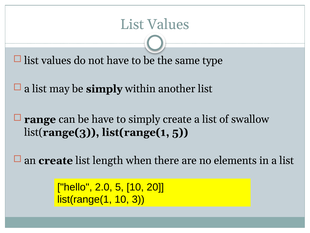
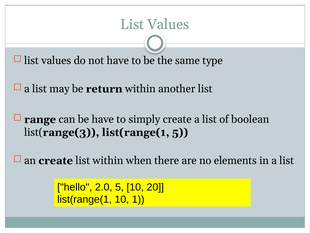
be simply: simply -> return (104, 89)
swallow: swallow -> boolean (250, 119)
list length: length -> within (108, 160)
3: 3 -> 1 (138, 199)
